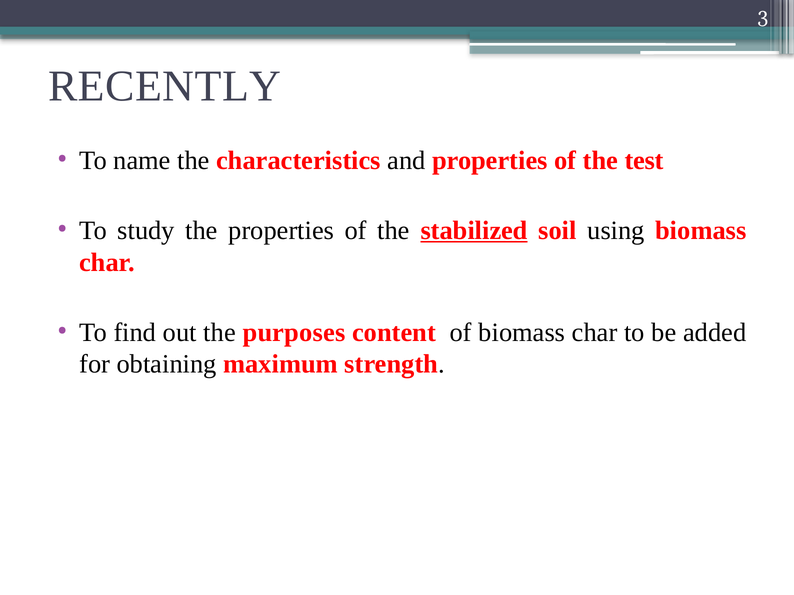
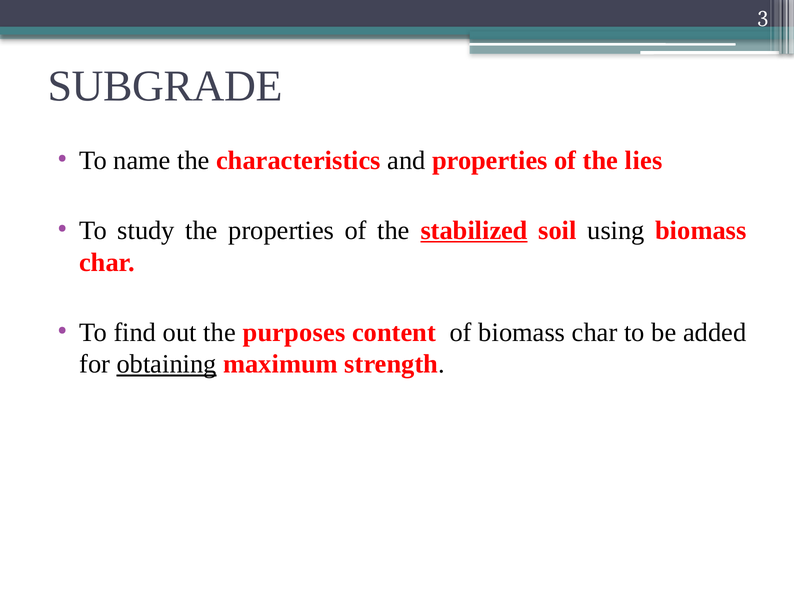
RECENTLY: RECENTLY -> SUBGRADE (165, 86)
test: test -> lies (644, 161)
obtaining underline: none -> present (167, 364)
